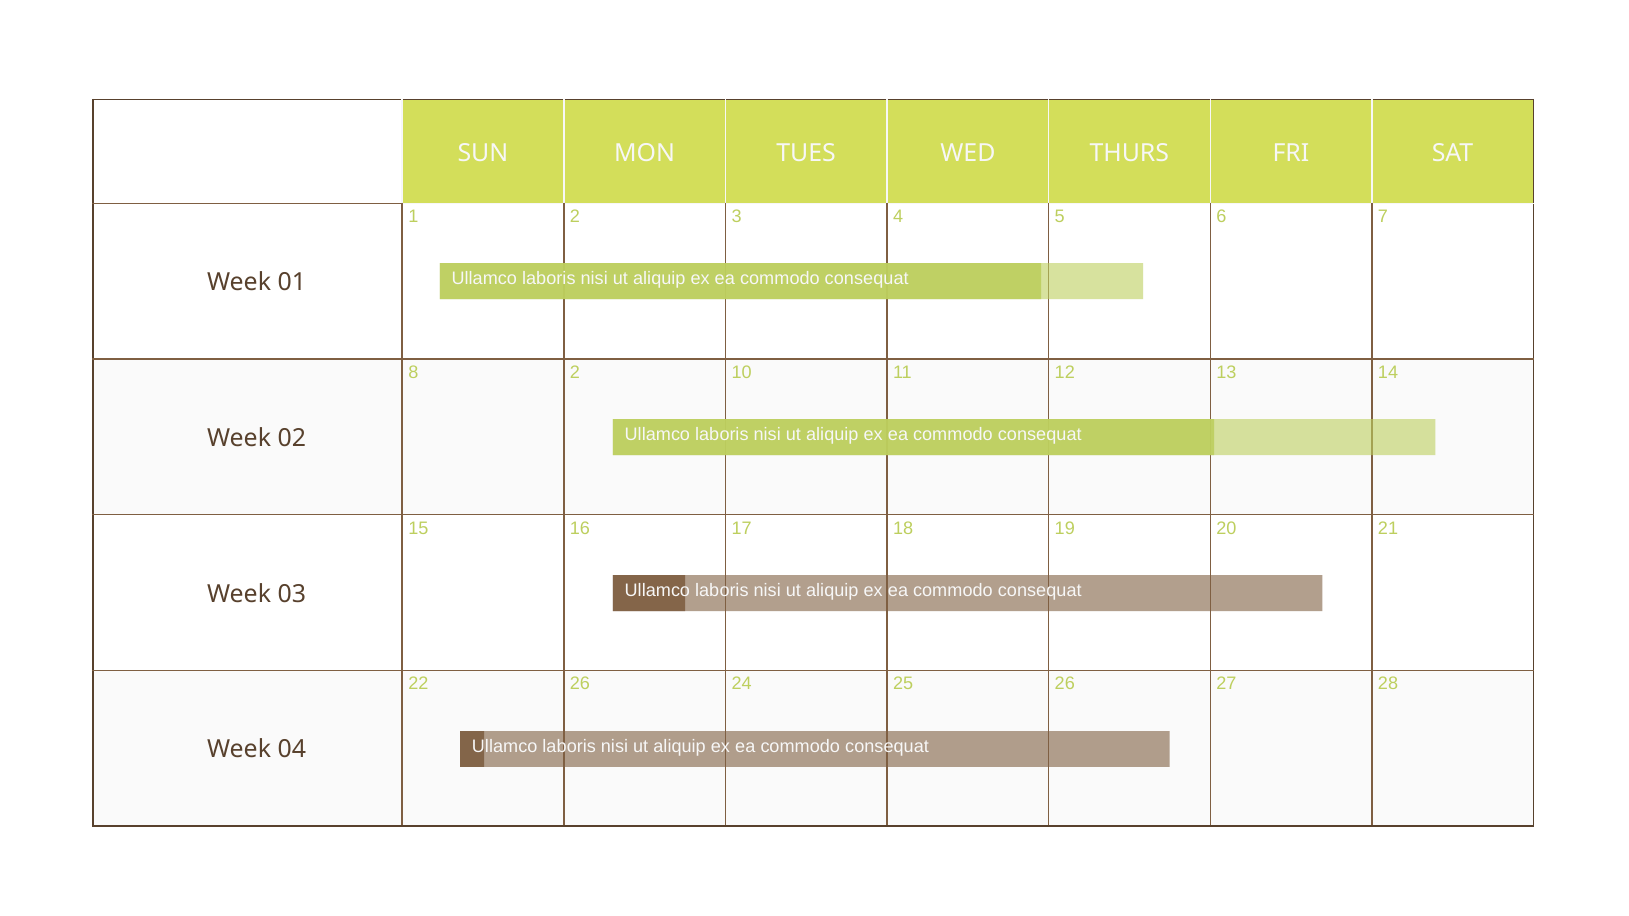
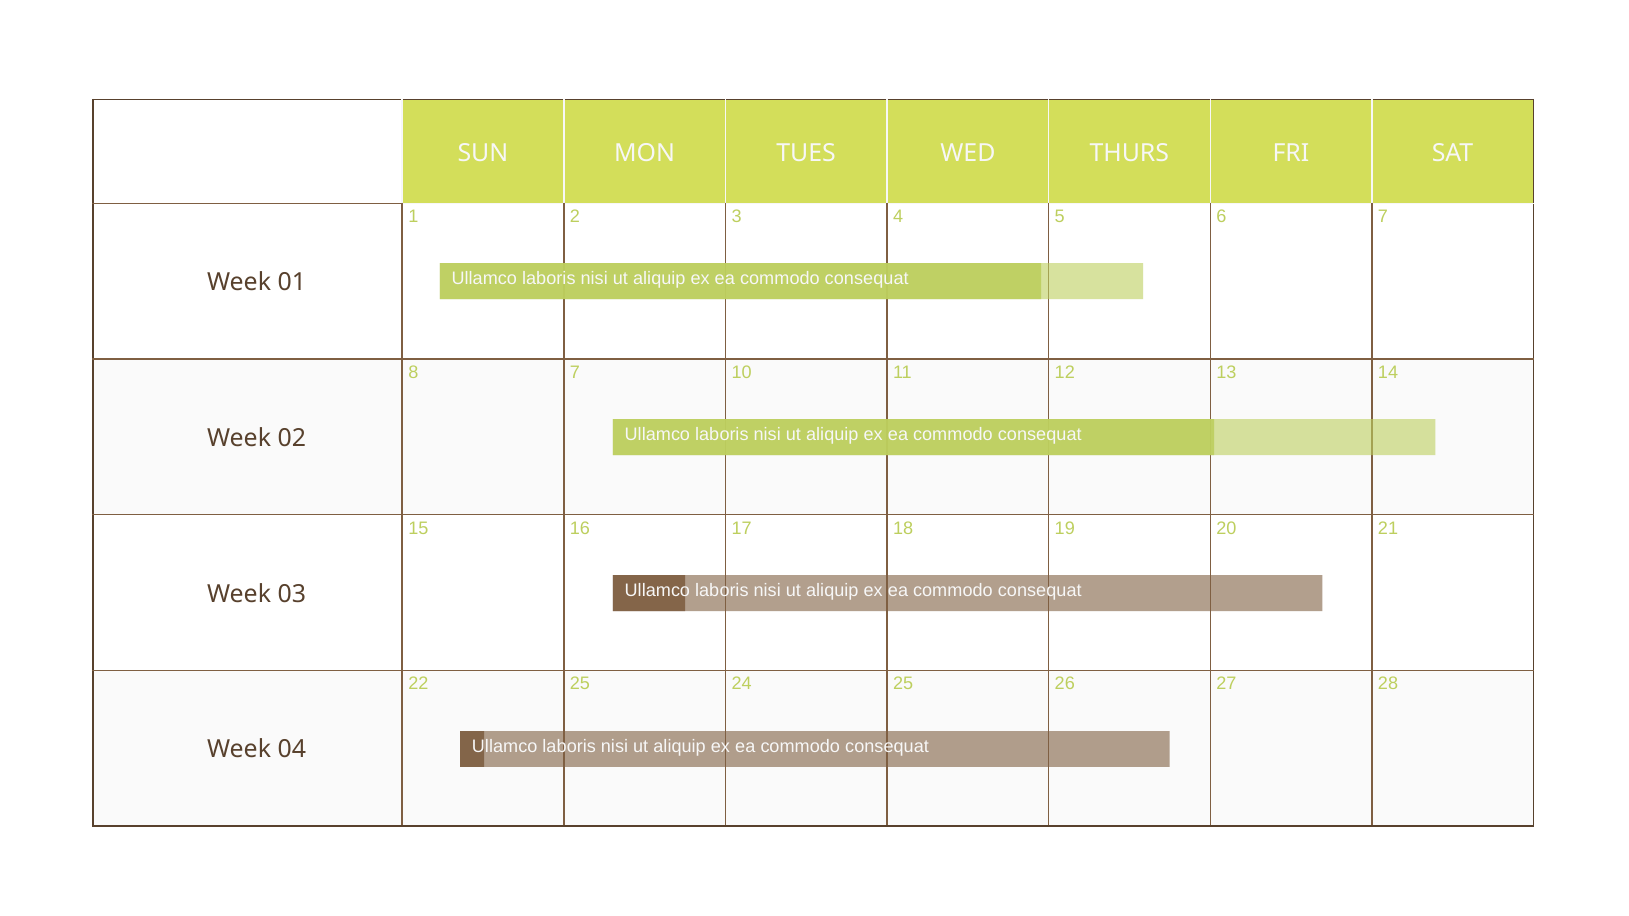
8 2: 2 -> 7 (575, 373)
22 26: 26 -> 25 (580, 684)
